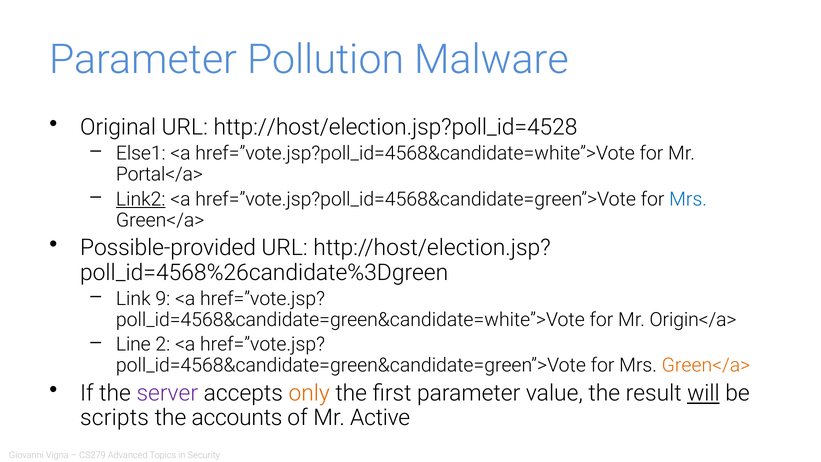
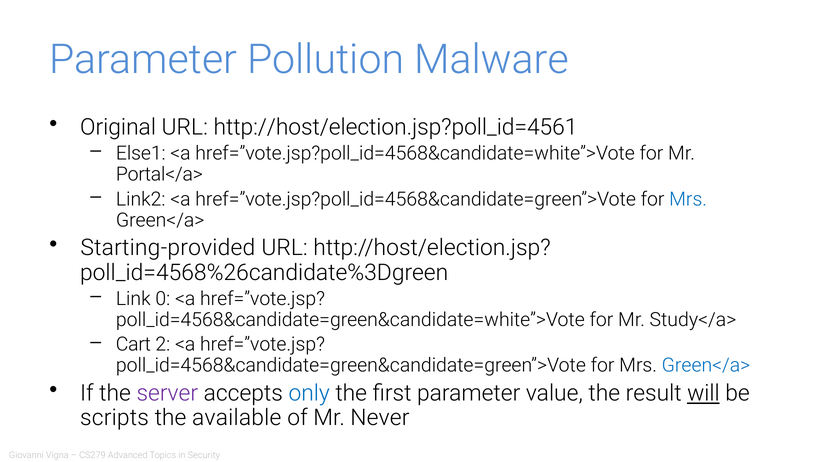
http://host/election.jsp?poll_id=4528: http://host/election.jsp?poll_id=4528 -> http://host/election.jsp?poll_id=4561 (395, 127)
Link2 underline: present -> none (141, 199)
Possible-provided: Possible-provided -> Starting-provided (168, 248)
9: 9 -> 0 (163, 299)
Origin</a>: Origin</a> -> Study</a> (693, 320)
Line: Line -> Cart (133, 344)
Green</a> colour: orange -> blue (706, 365)
only colour: orange -> blue (309, 393)
accounts: accounts -> available (237, 418)
Active: Active -> Never (380, 418)
